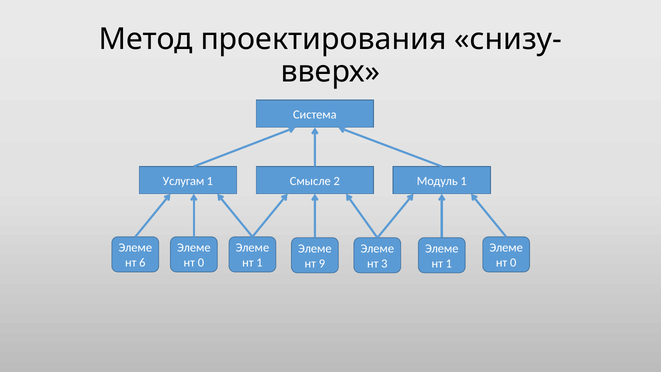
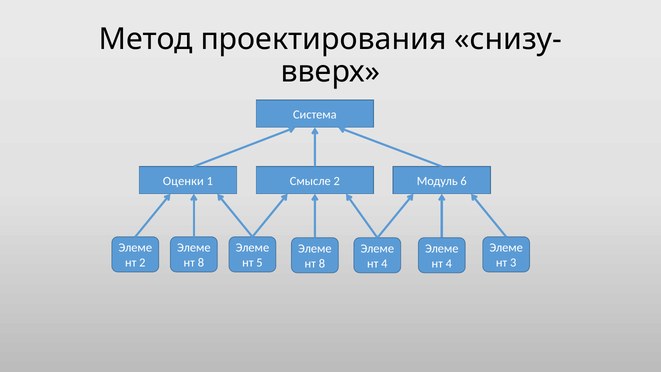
Услугам: Услугам -> Оценки (183, 181)
Модуль 1: 1 -> 6 (464, 181)
6: 6 -> 2 (142, 263)
0: 0 -> 8 (201, 263)
1: 1 -> 5 (259, 263)
0: 0 -> 3 (513, 263)
9: 9 -> 8 (322, 263)
3: 3 -> 4 (384, 263)
1: 1 -> 4 (449, 263)
